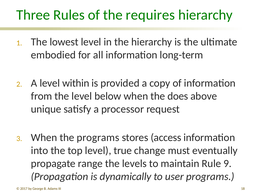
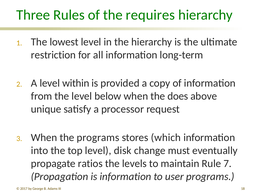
embodied: embodied -> restriction (53, 55)
access: access -> which (166, 137)
true: true -> disk (123, 150)
range: range -> ratios (90, 163)
9: 9 -> 7 (228, 163)
is dynamically: dynamically -> information (126, 176)
